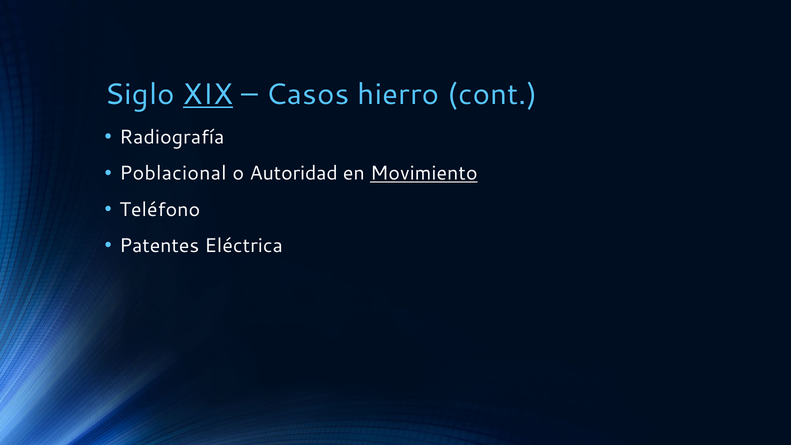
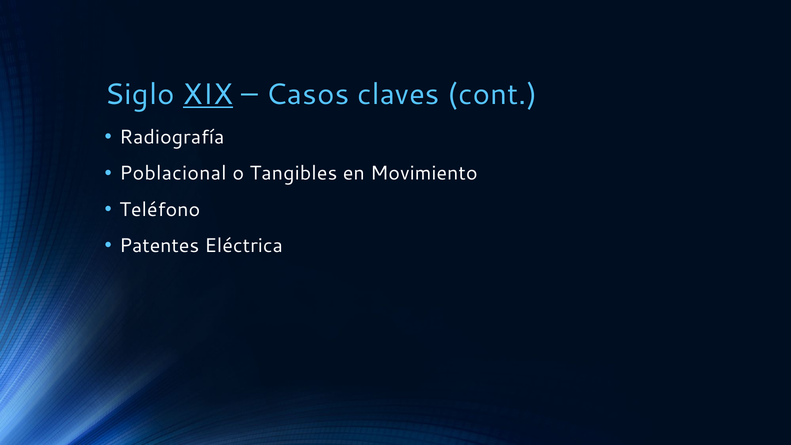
hierro: hierro -> claves (398, 95)
Autoridad: Autoridad -> Tangibles (293, 173)
Movimiento underline: present -> none (424, 173)
